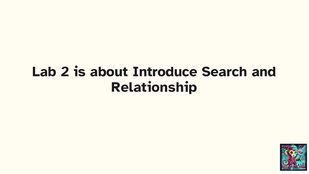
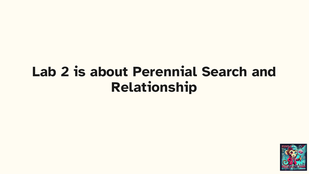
Introduce: Introduce -> Perennial (165, 72)
